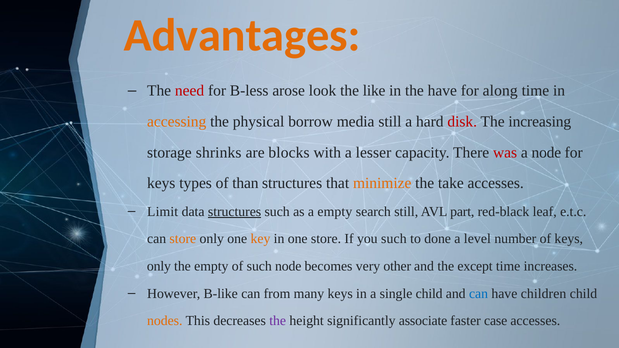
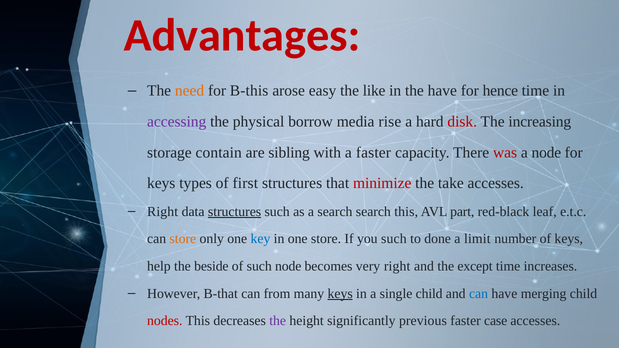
Advantages colour: orange -> red (242, 35)
need colour: red -> orange (190, 91)
B-less: B-less -> B-this (249, 91)
look: look -> easy (323, 91)
along: along -> hence (500, 91)
accessing colour: orange -> purple (177, 122)
media still: still -> rise (390, 122)
shrinks: shrinks -> contain (219, 153)
blocks: blocks -> sibling (289, 153)
a lesser: lesser -> faster (373, 153)
than: than -> first (245, 183)
minimize colour: orange -> red (382, 183)
Limit: Limit -> Right (163, 212)
a empty: empty -> search (335, 212)
search still: still -> this (406, 212)
key colour: orange -> blue (260, 239)
level: level -> limit (477, 239)
only: only -> help (159, 266)
the empty: empty -> beside (211, 266)
very other: other -> right (397, 266)
B-like: B-like -> B-that (221, 294)
keys underline: none -> present (340, 294)
children: children -> merging (544, 294)
nodes colour: orange -> red (165, 321)
associate: associate -> previous (423, 321)
